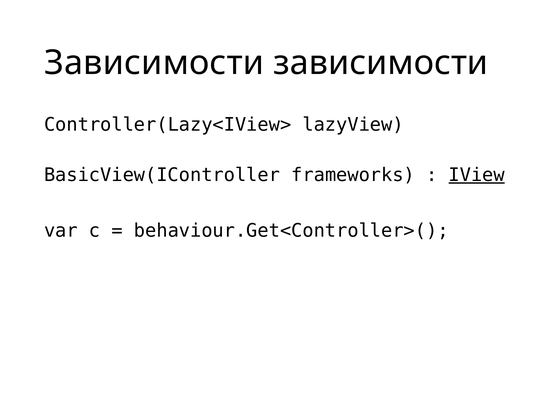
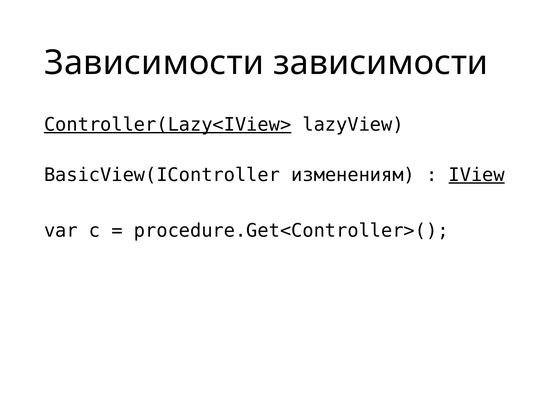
Controller(Lazy<IView> underline: none -> present (168, 125)
frameworks: frameworks -> изменениям (353, 175)
behaviour.Get<Controller>(: behaviour.Get<Controller>( -> procedure.Get<Controller>( (291, 231)
